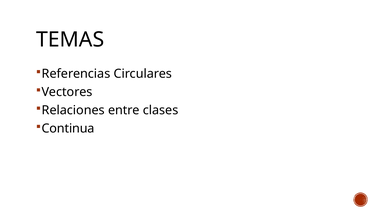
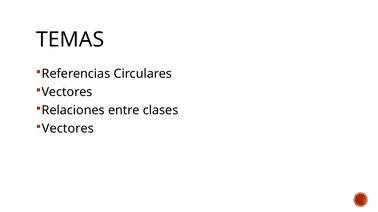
Continua: Continua -> Vectores (68, 129)
